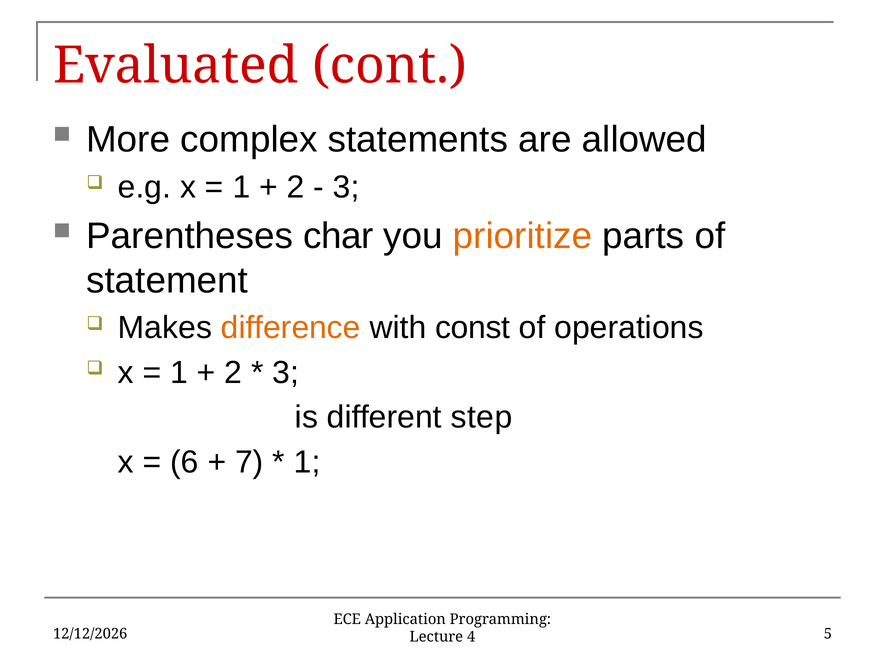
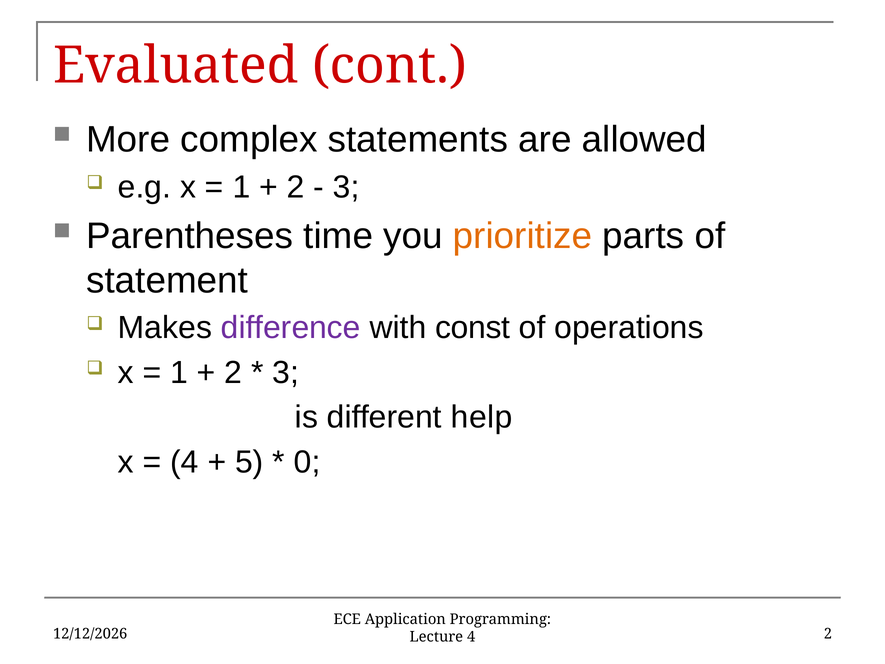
char: char -> time (338, 236)
difference colour: orange -> purple (291, 328)
step: step -> help (482, 417)
6: 6 -> 4 (185, 462)
7: 7 -> 5 (249, 462)
1: 1 -> 0 (307, 462)
4 5: 5 -> 2 (828, 634)
